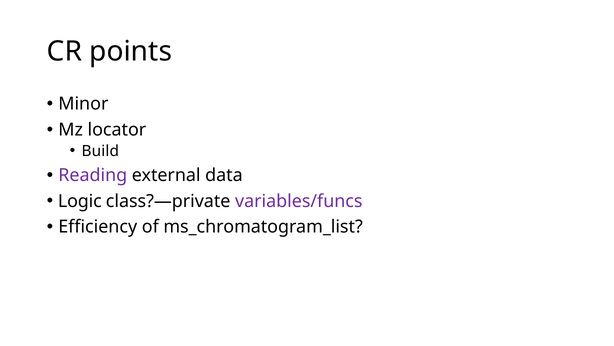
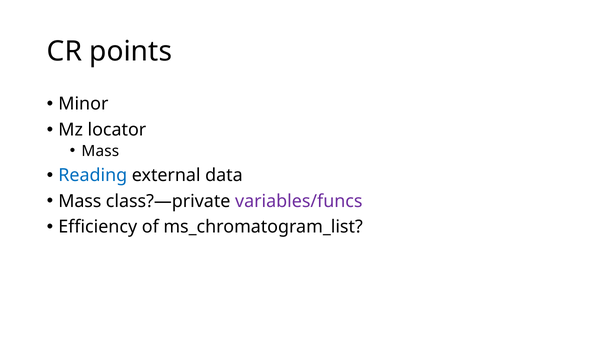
Build: Build -> Mass (100, 151)
Reading colour: purple -> blue (93, 175)
Logic: Logic -> Mass (80, 201)
